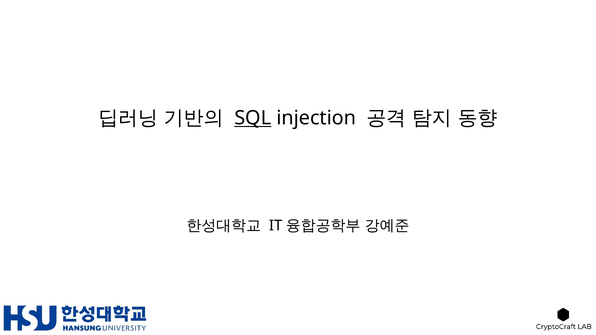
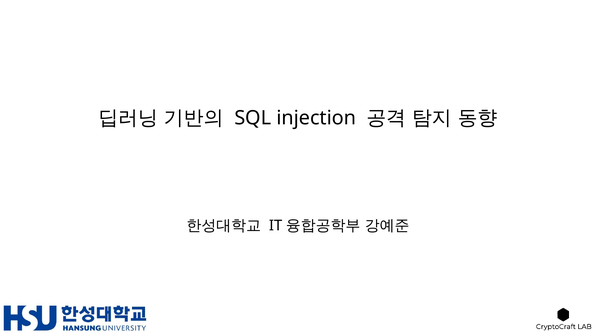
SQL underline: present -> none (253, 118)
